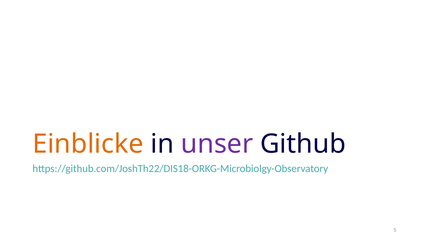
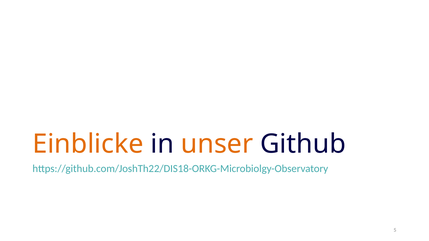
unser colour: purple -> orange (217, 144)
